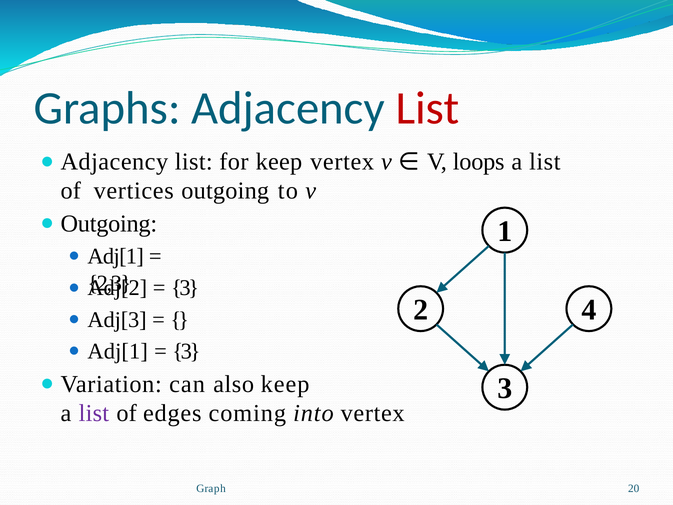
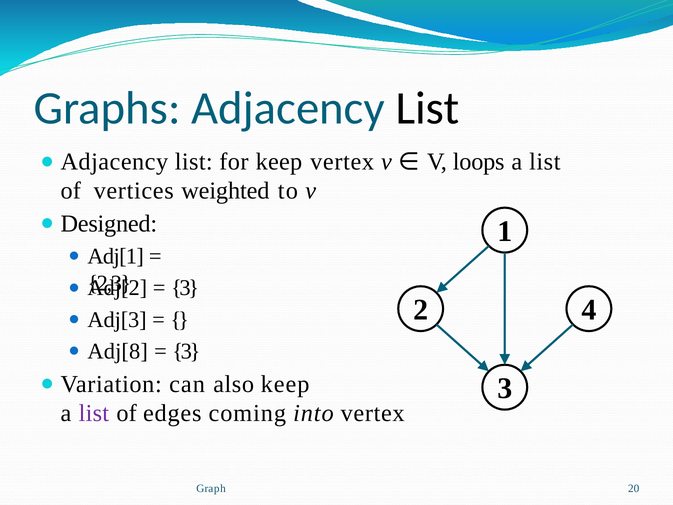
List colour: red -> black (428, 108)
vertices outgoing: outgoing -> weighted (225, 191)
Outgoing: Outgoing -> Designed (109, 224)
Adj[1: Adj[1 -> Adj[8 (118, 351)
